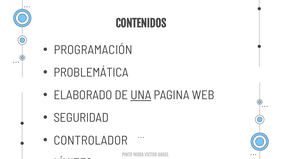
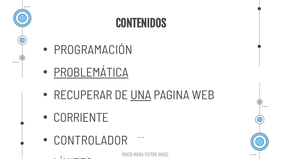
PROBLEMÁTICA underline: none -> present (91, 72)
ELABORADO: ELABORADO -> RECUPERAR (83, 95)
SEGURIDAD: SEGURIDAD -> CORRIENTE (81, 118)
